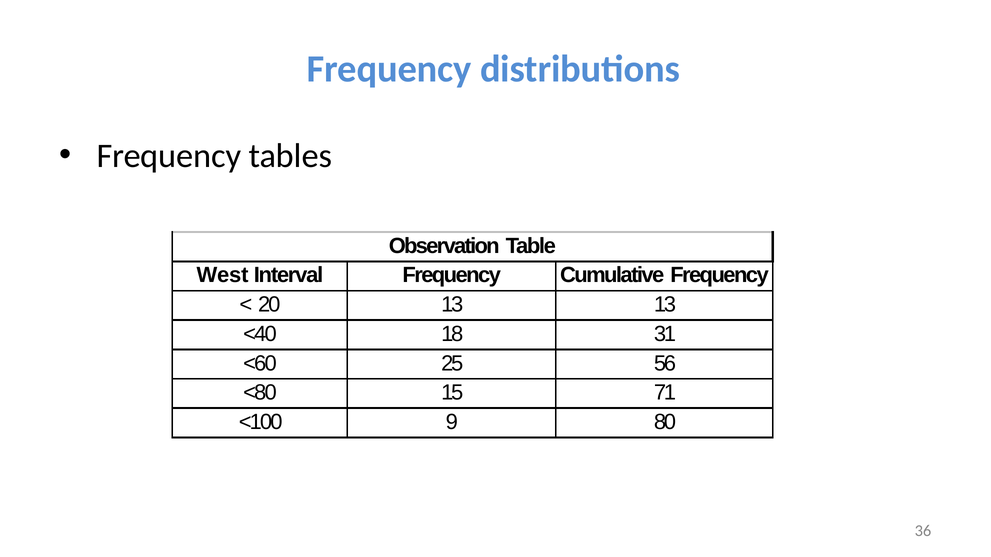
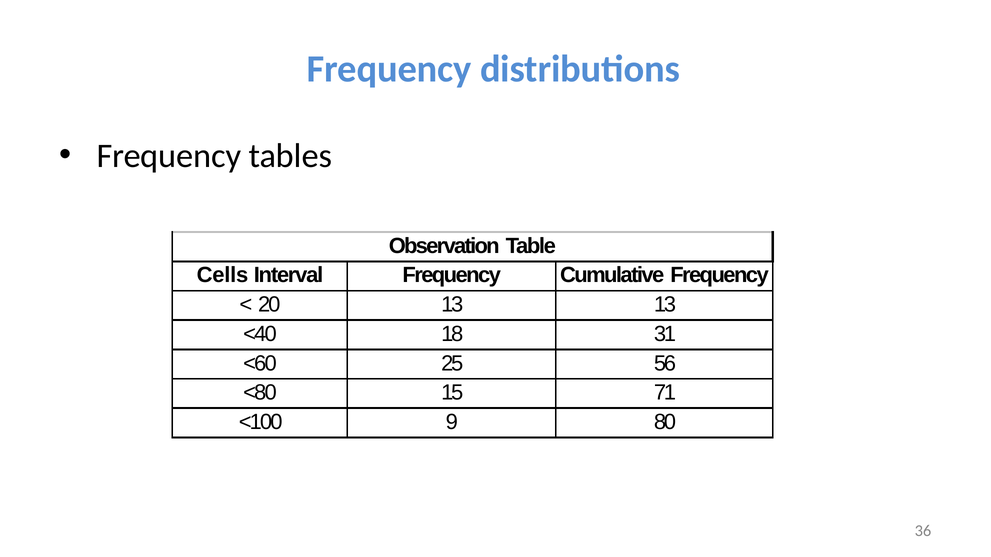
West: West -> Cells (223, 275)
